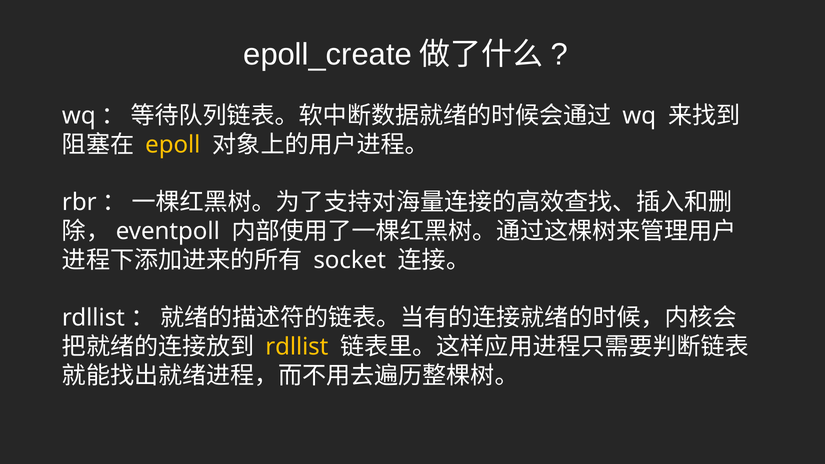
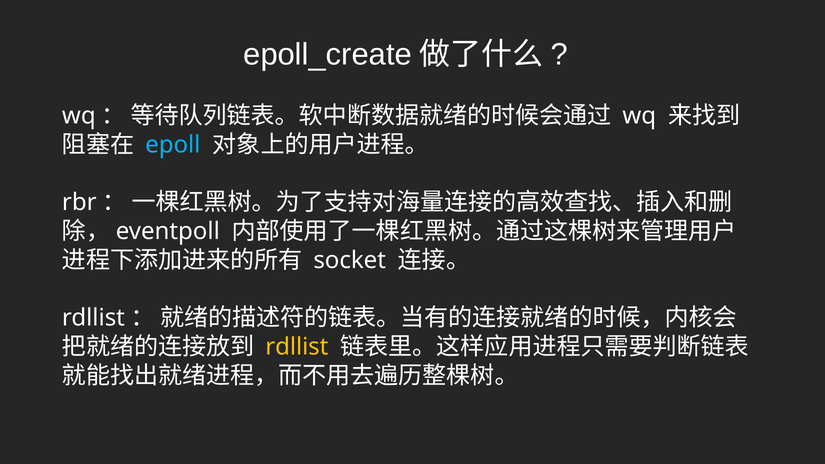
epoll colour: yellow -> light blue (173, 145)
